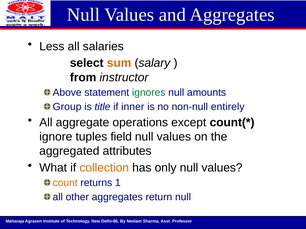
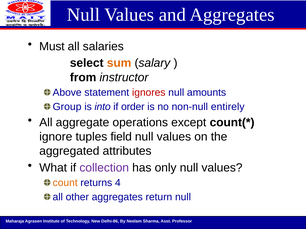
Less: Less -> Must (52, 47)
ignores colour: green -> red (149, 93)
title: title -> into (103, 107)
inner: inner -> order (133, 107)
collection colour: orange -> purple (104, 168)
1: 1 -> 4 (118, 183)
